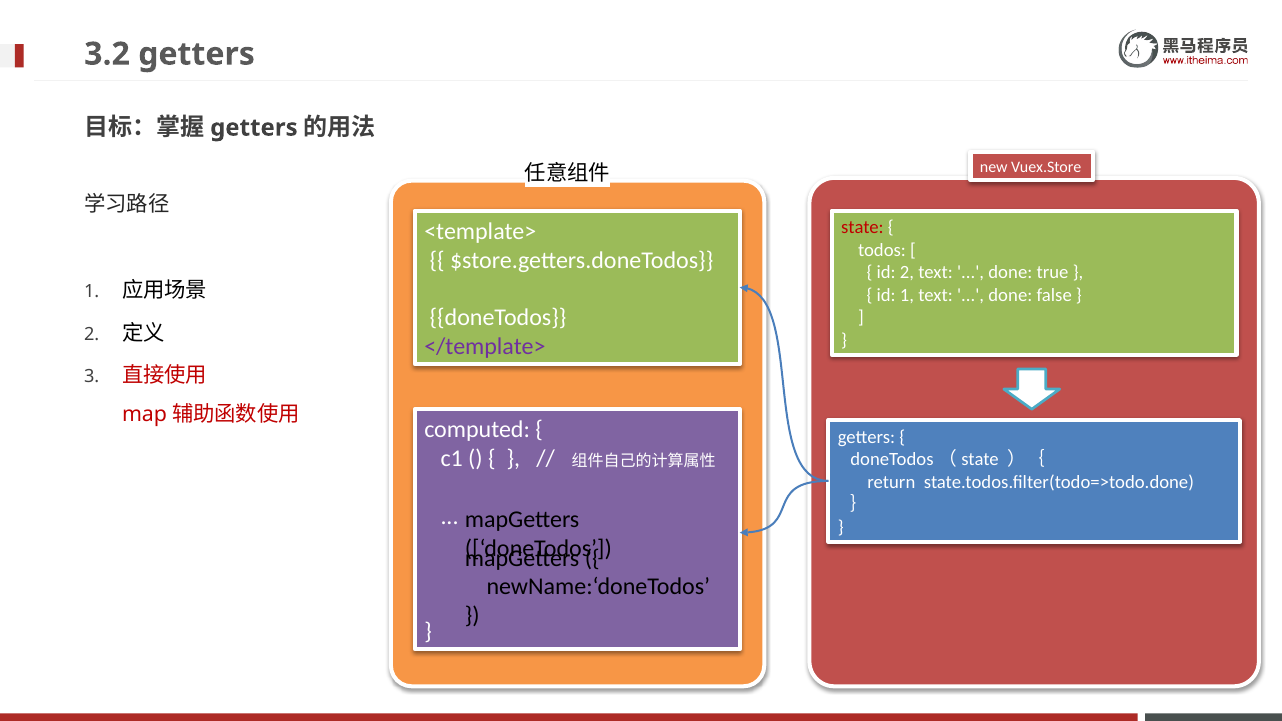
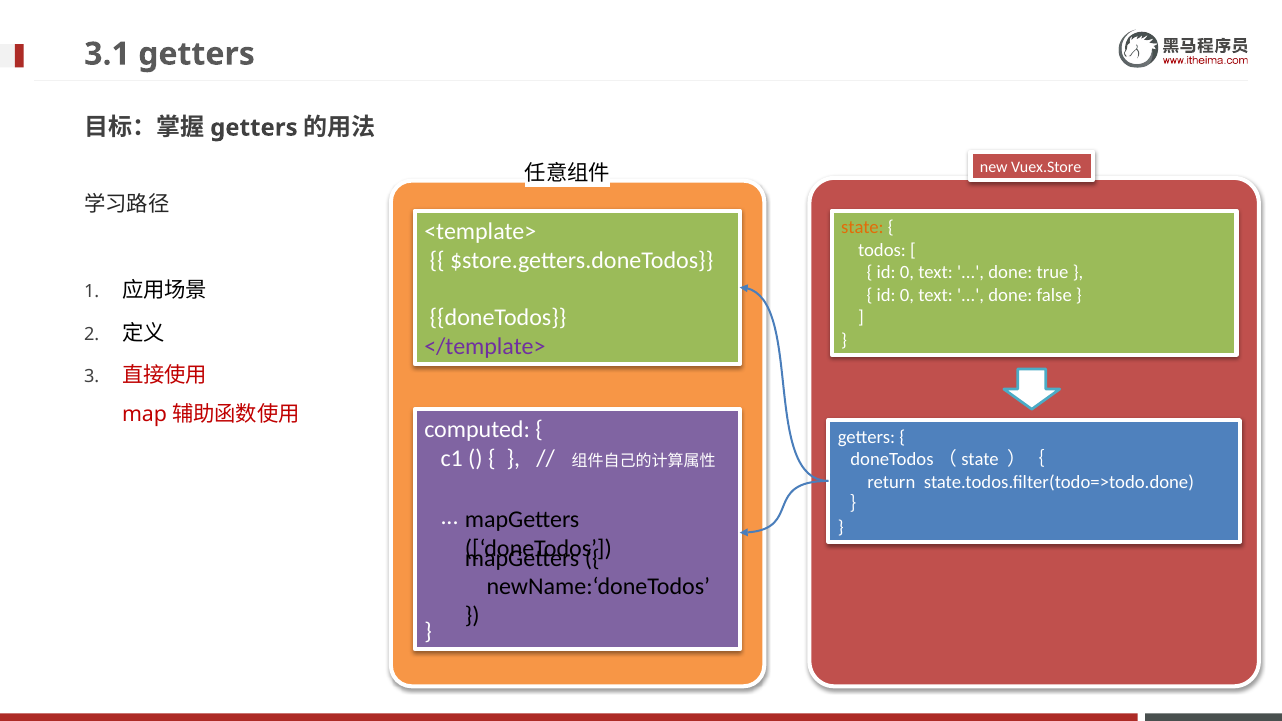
3.2: 3.2 -> 3.1 (107, 54)
state colour: red -> orange (862, 228)
2: 2 -> 0 (907, 273)
1: 1 -> 0 (907, 295)
